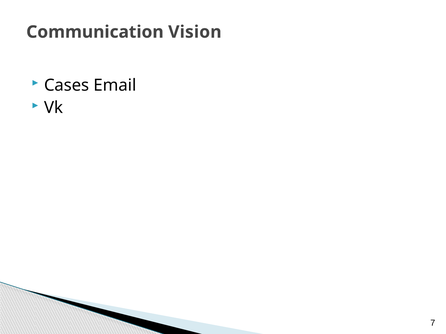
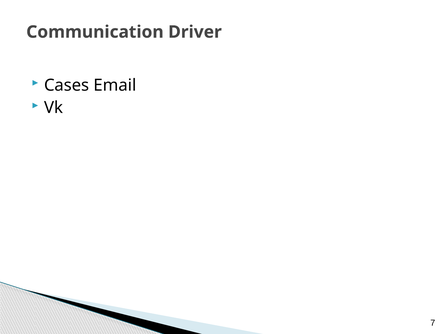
Vision: Vision -> Driver (195, 32)
